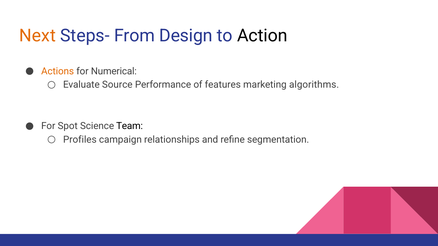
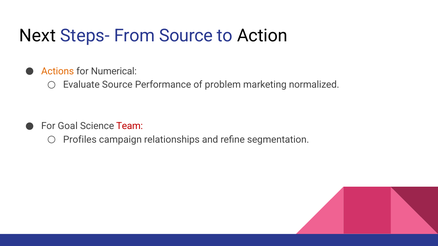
Next colour: orange -> black (38, 36)
From Design: Design -> Source (186, 36)
features: features -> problem (223, 85)
algorithms: algorithms -> normalized (314, 85)
Spot: Spot -> Goal (68, 126)
Team colour: black -> red (130, 126)
